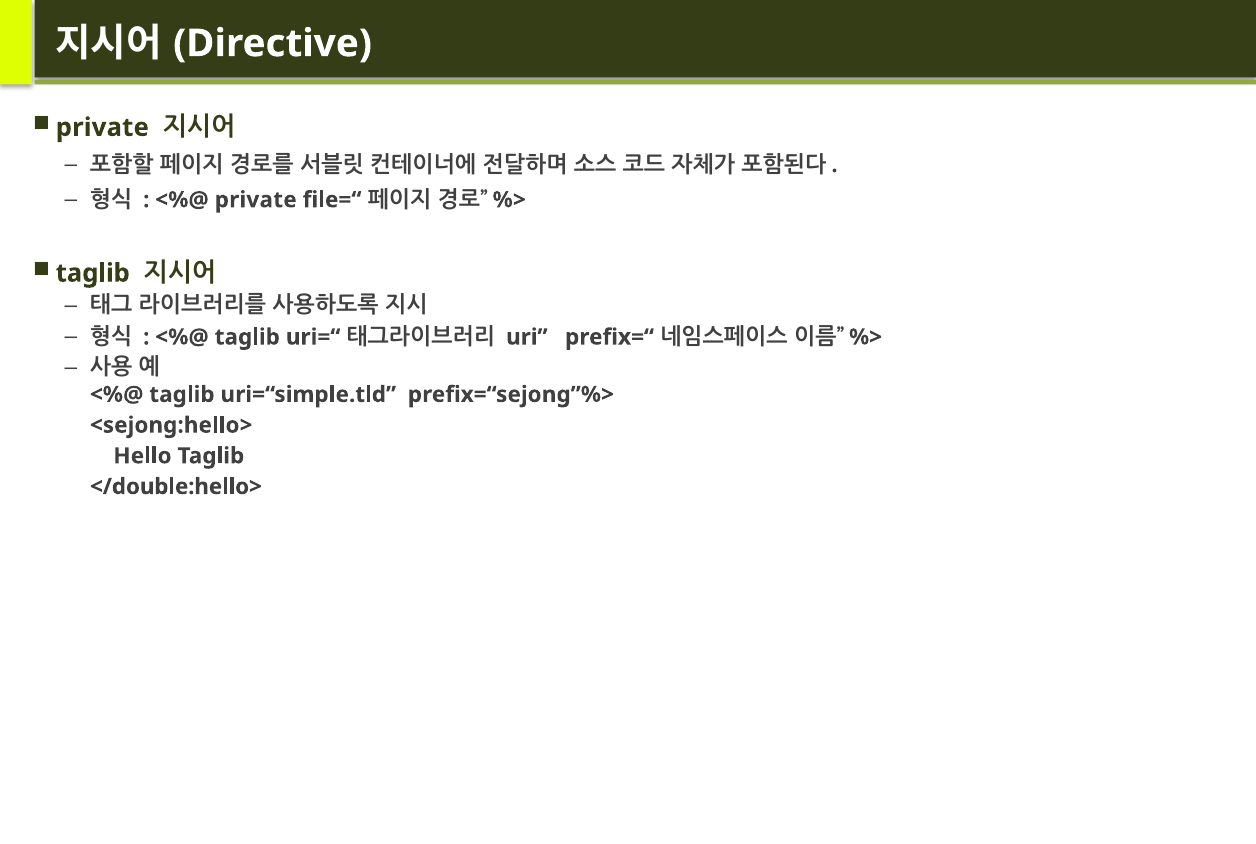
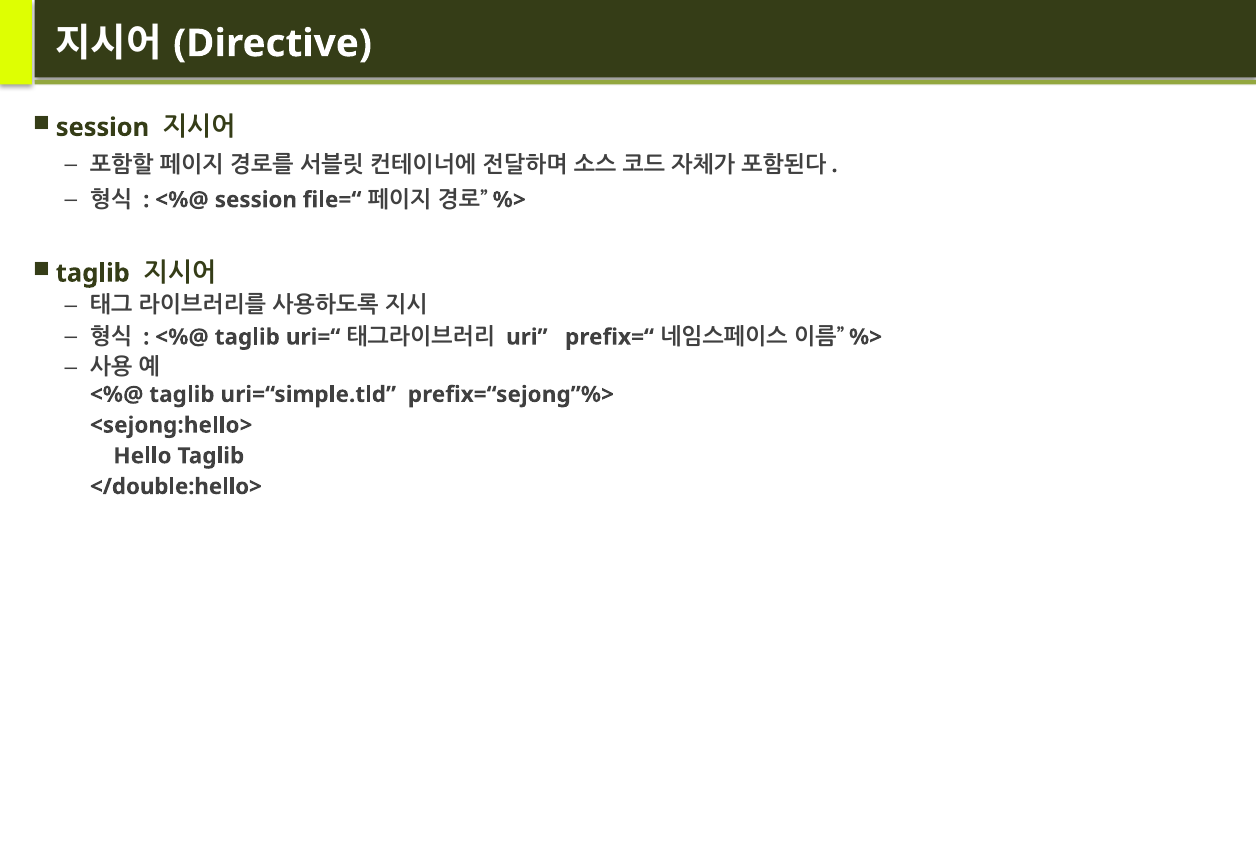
private: private -> session (102, 127)
private: private -> session (256, 200)
